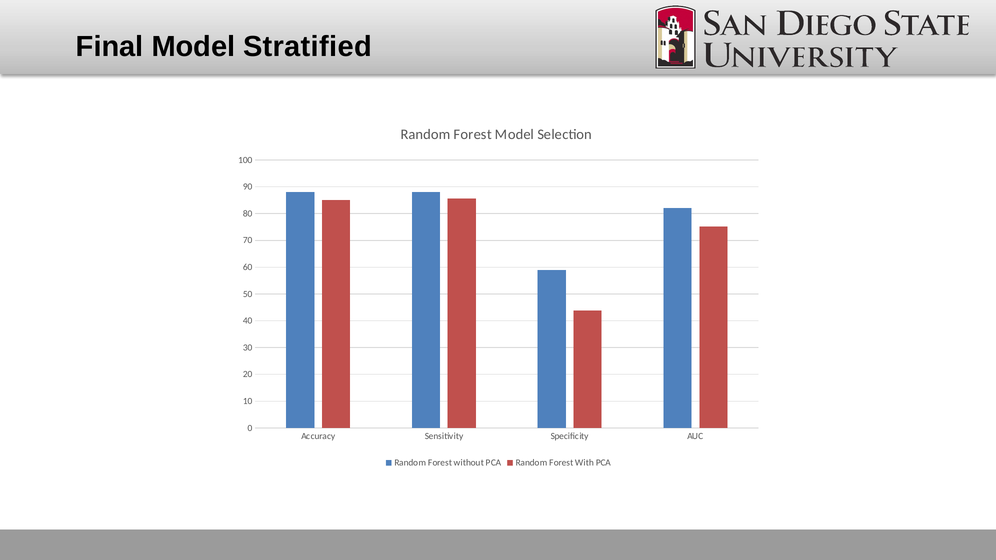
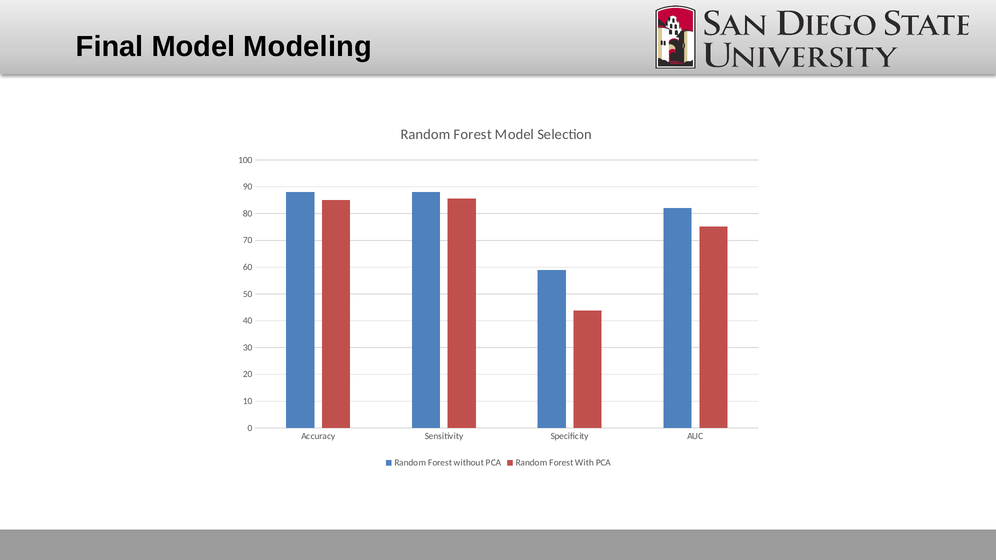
Stratified: Stratified -> Modeling (308, 47)
